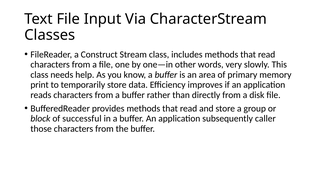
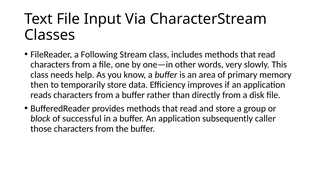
Construct: Construct -> Following (99, 54)
print: print -> then (40, 85)
